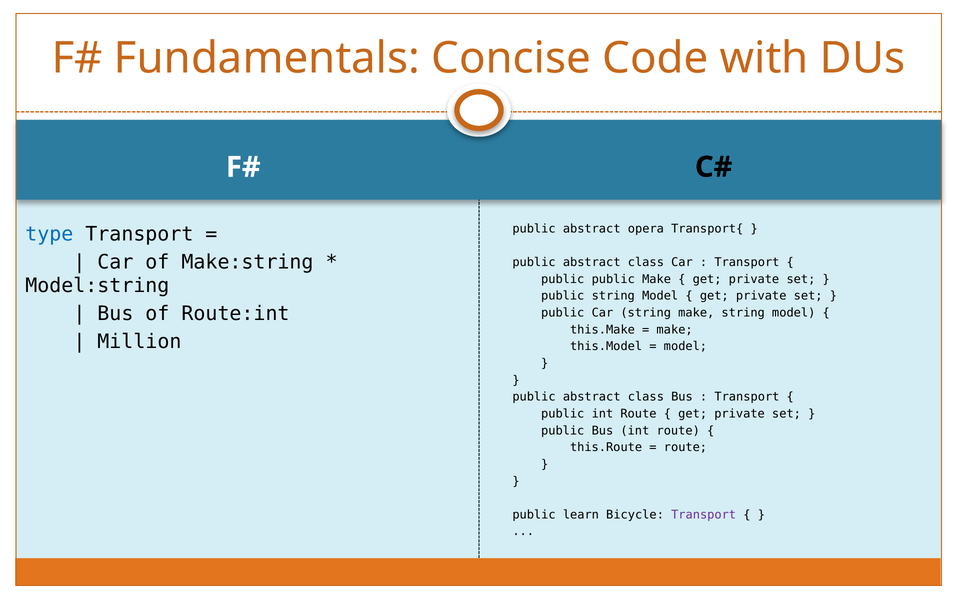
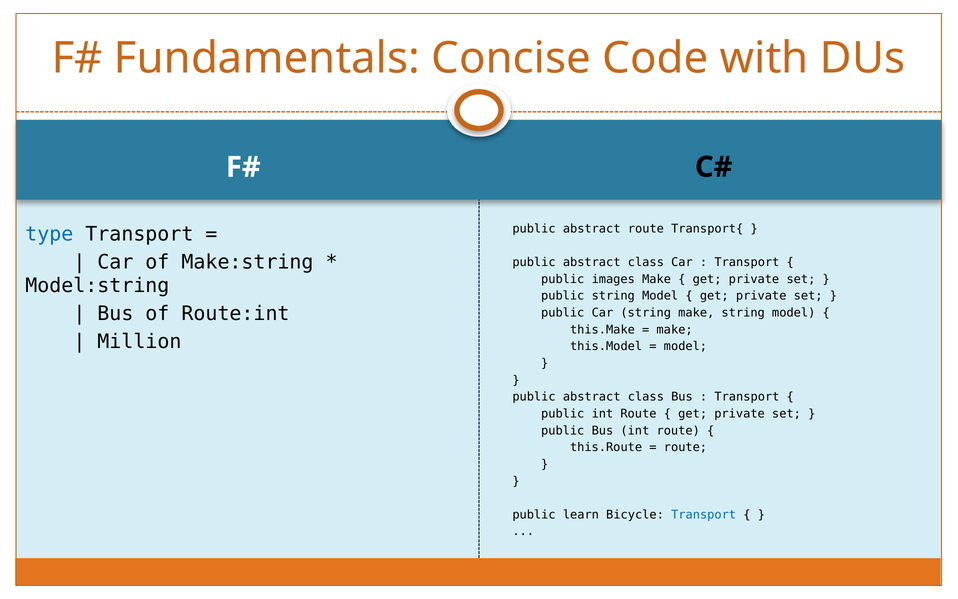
abstract opera: opera -> route (646, 229)
public public: public -> images (613, 279)
Transport colour: purple -> blue (704, 514)
